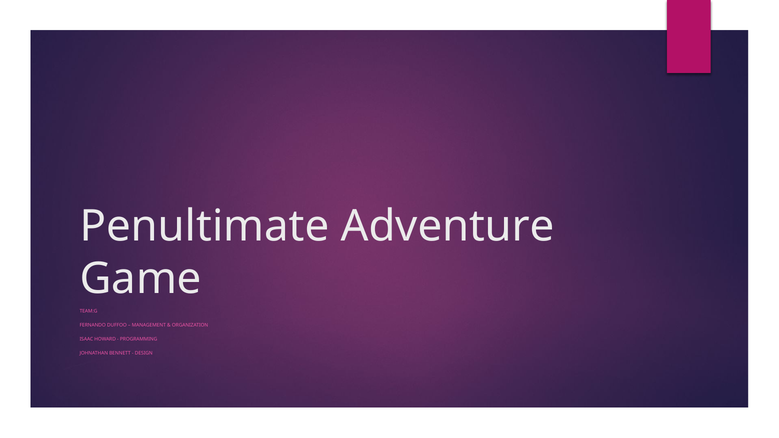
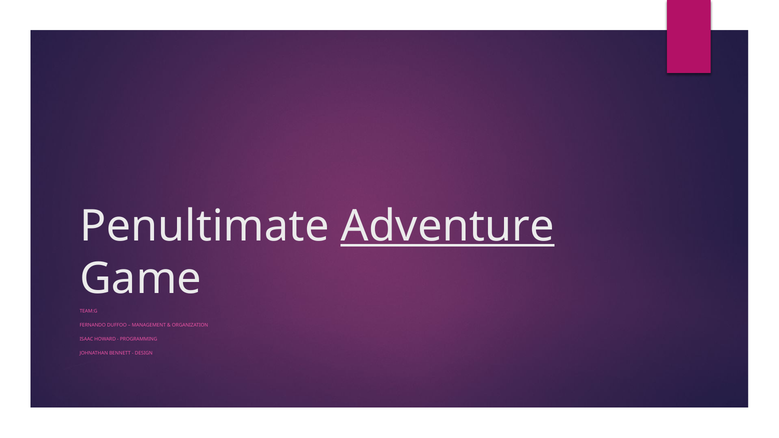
Adventure underline: none -> present (448, 227)
